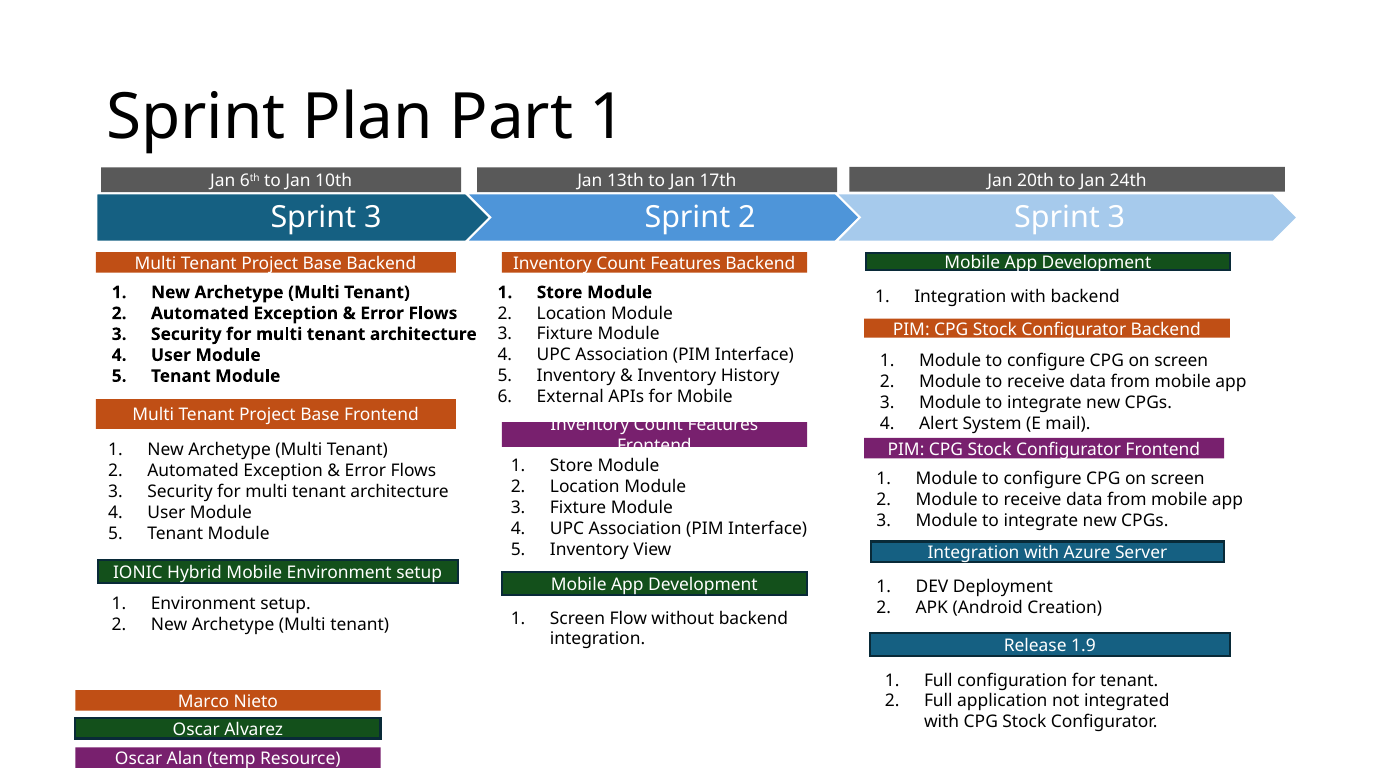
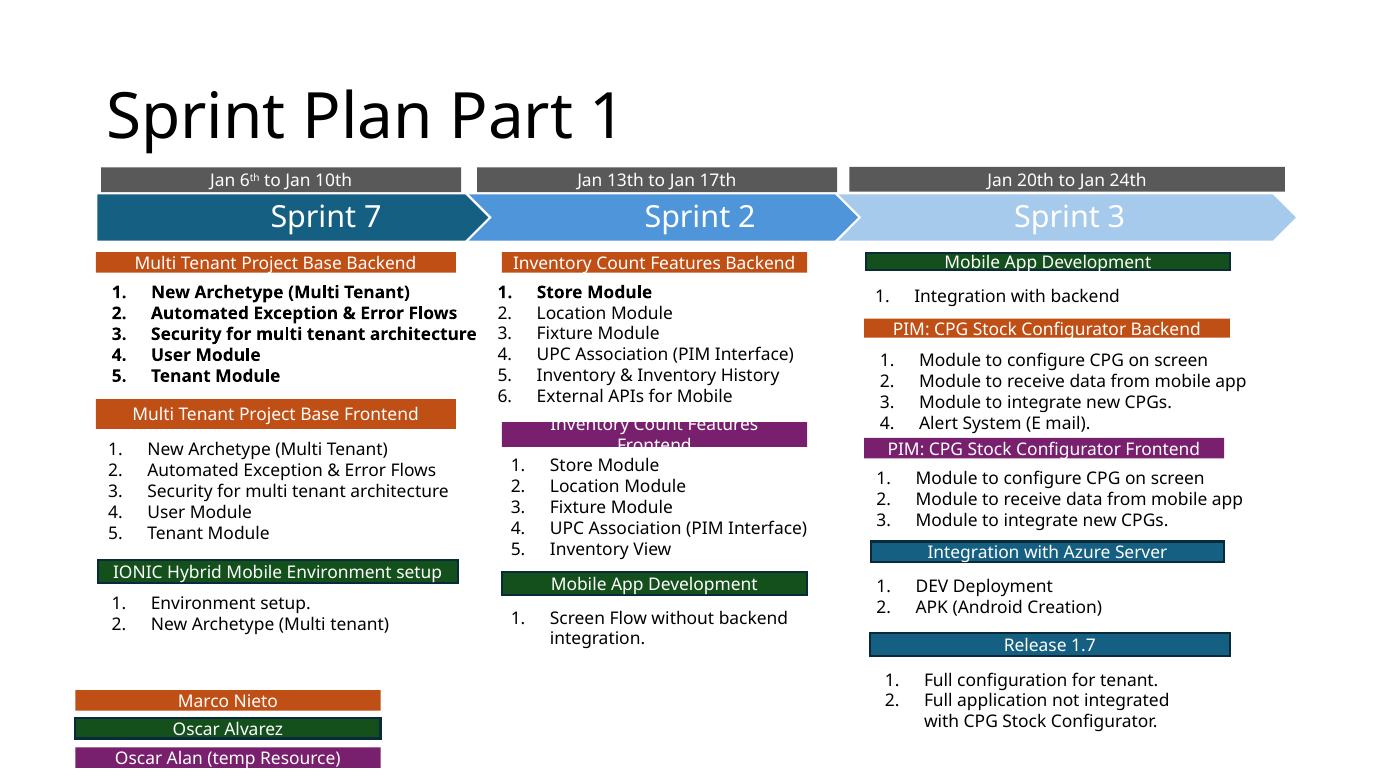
3: 3 -> 7 (373, 217)
1.9: 1.9 -> 1.7 (1084, 646)
